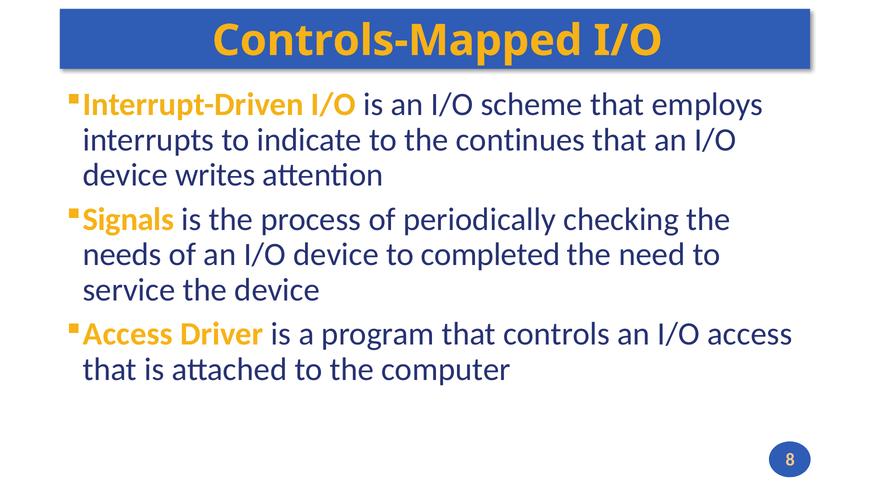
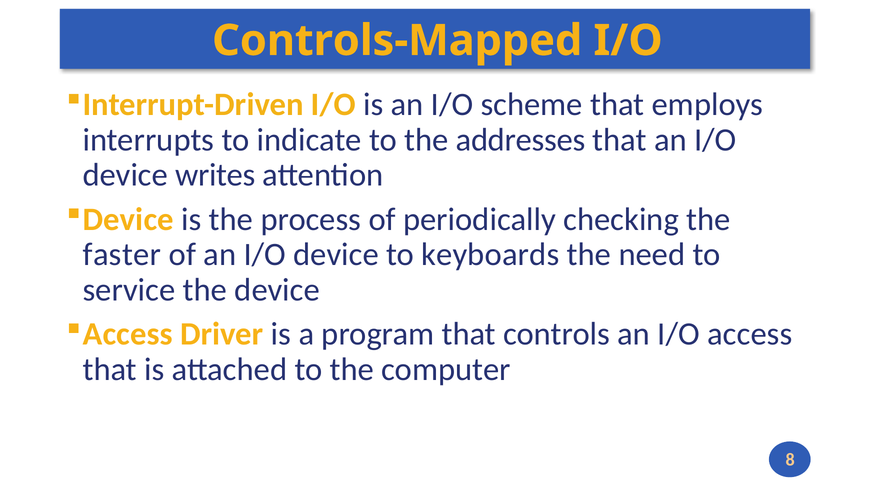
continues: continues -> addresses (521, 140)
Signals: Signals -> Device (128, 220)
needs: needs -> faster (122, 255)
completed: completed -> keyboards (490, 255)
